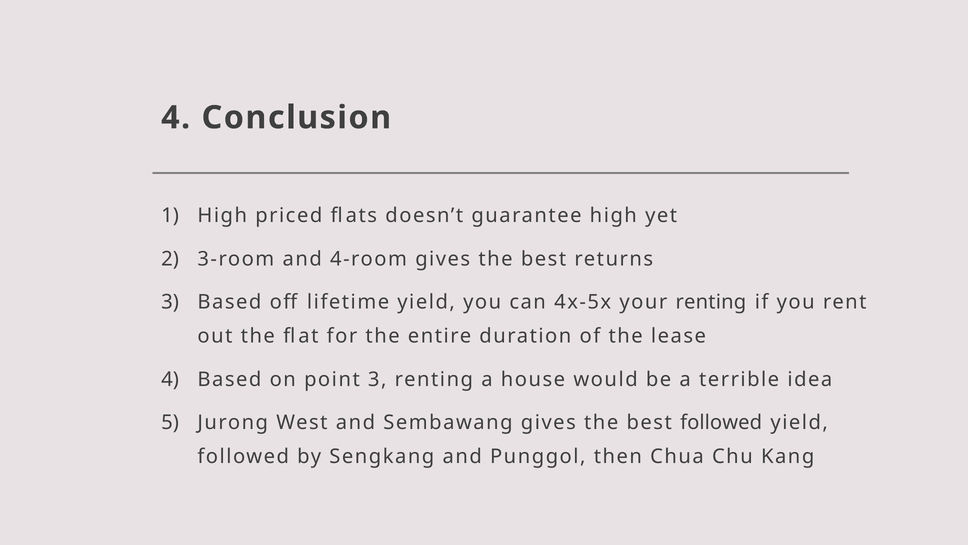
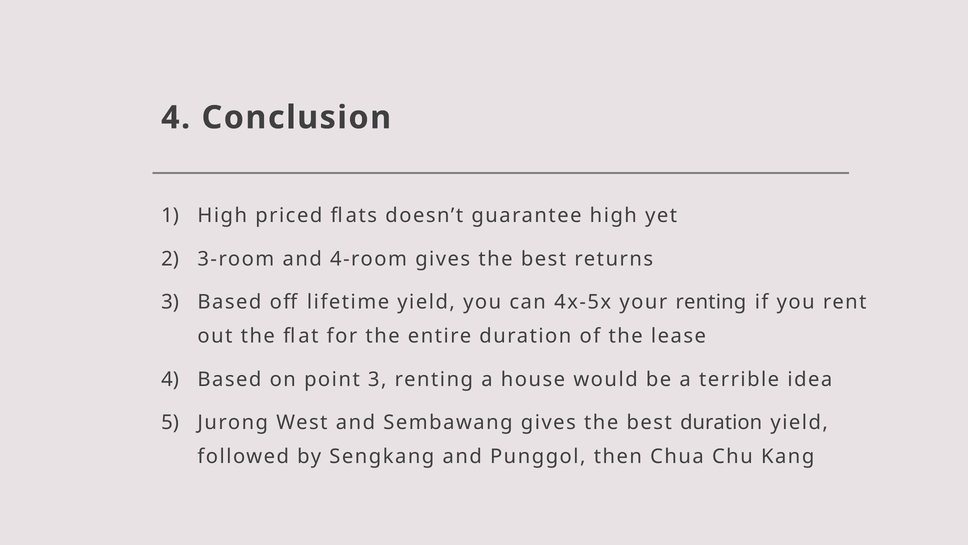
best followed: followed -> duration (721, 422)
